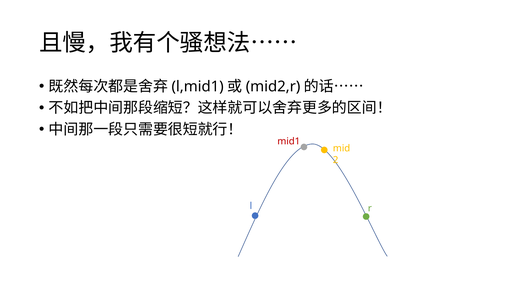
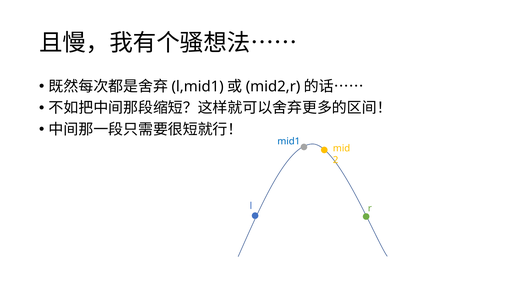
mid1 colour: red -> blue (289, 141)
